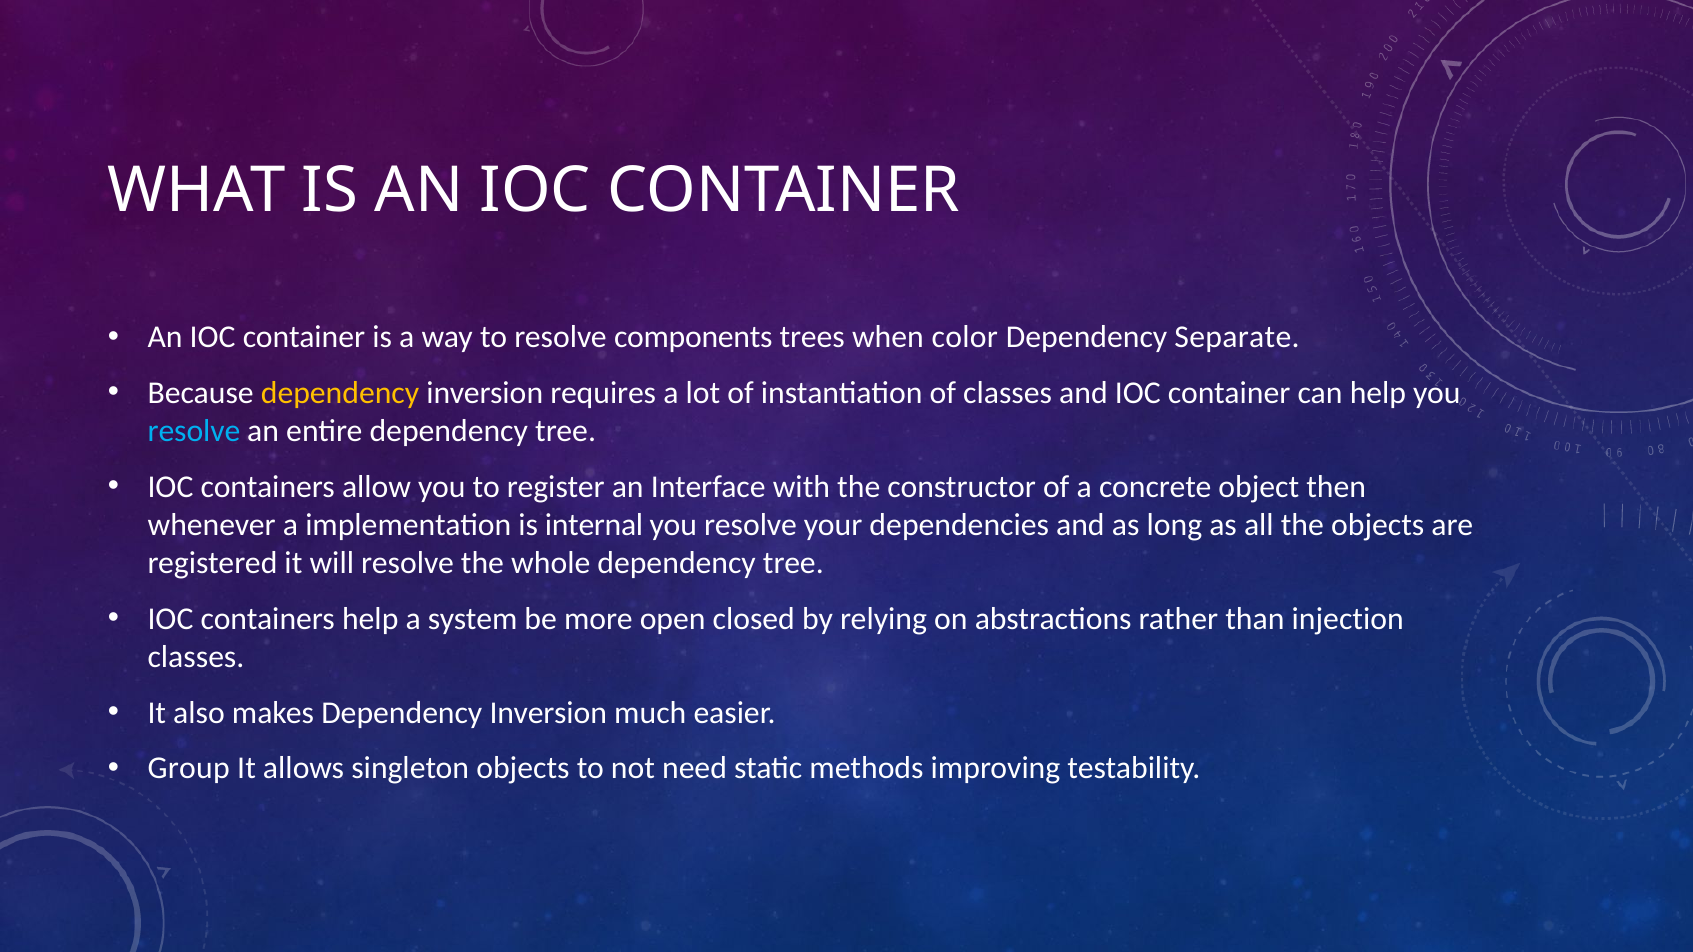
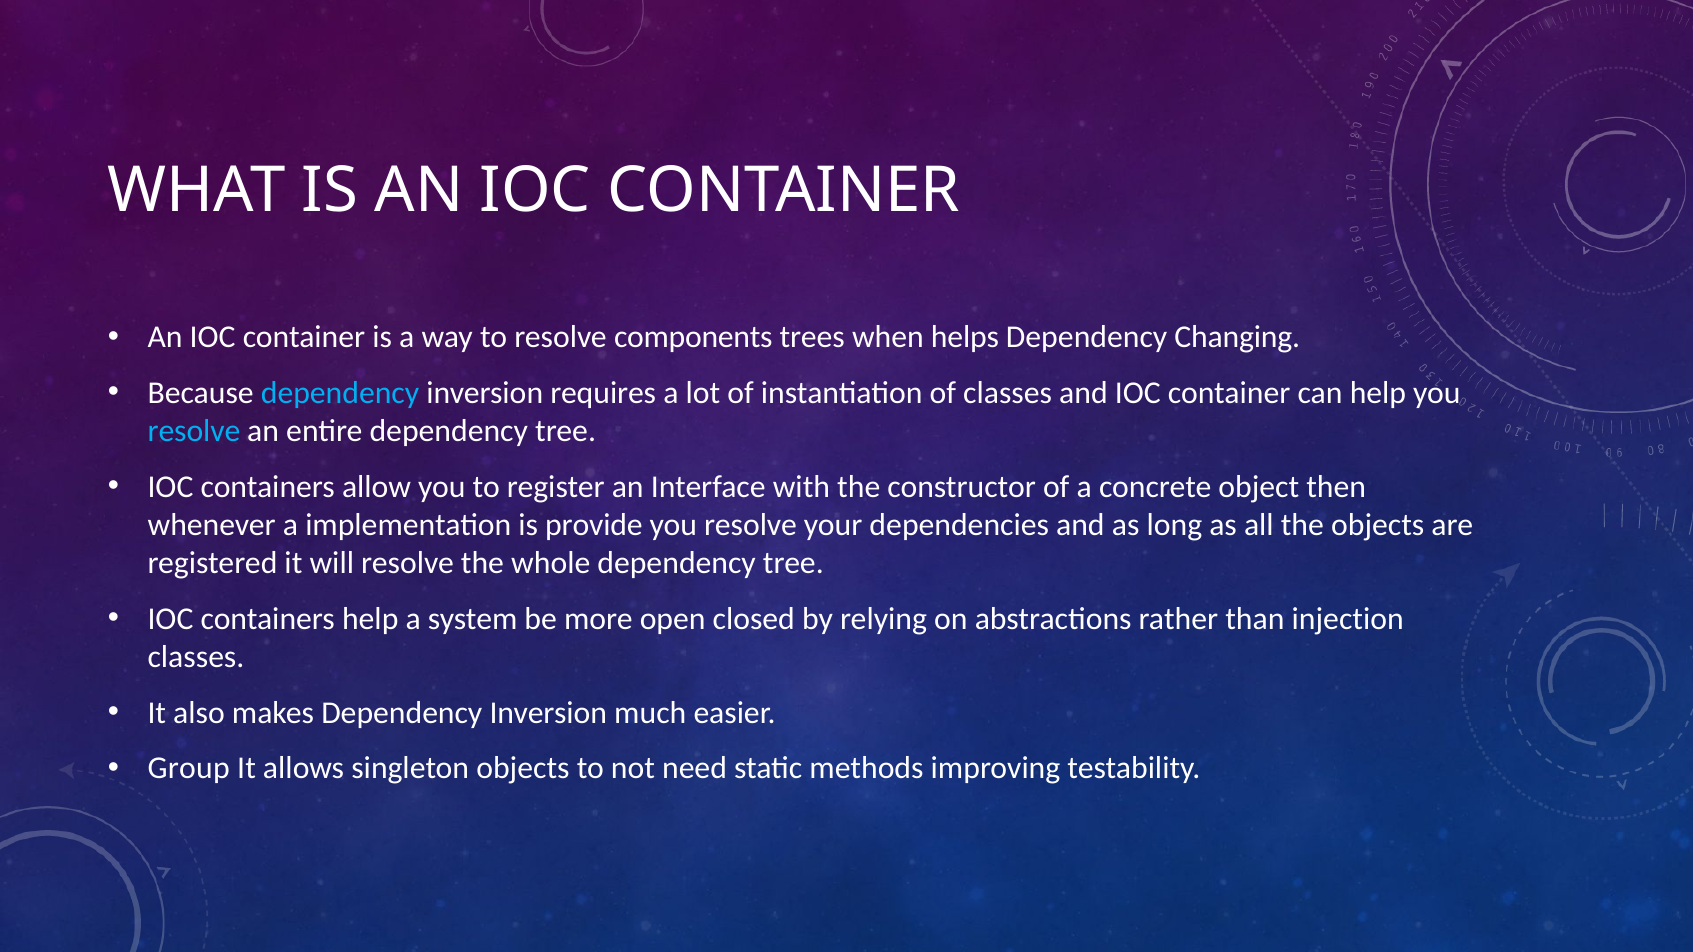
color: color -> helps (965, 337)
Separate: Separate -> Changing (1237, 337)
dependency colour: yellow -> light blue (340, 393)
internal: internal -> provide (594, 525)
